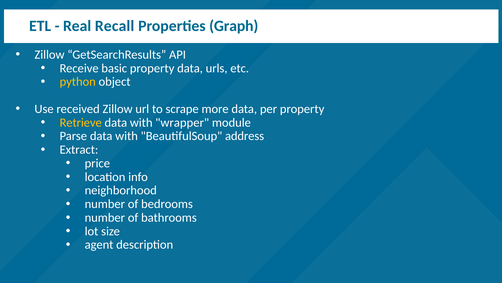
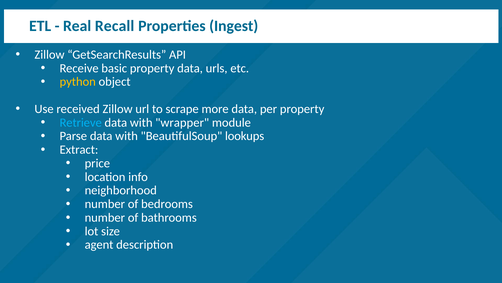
Graph: Graph -> Ingest (234, 26)
Retrieve colour: yellow -> light blue (81, 122)
address: address -> lookups (245, 136)
